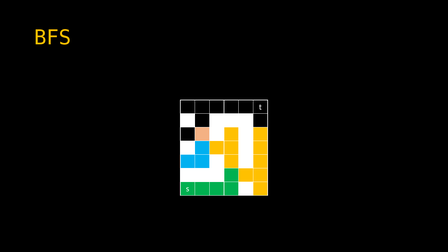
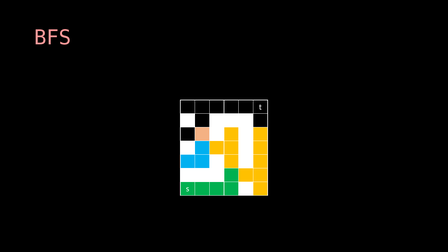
BFS colour: yellow -> pink (53, 38)
